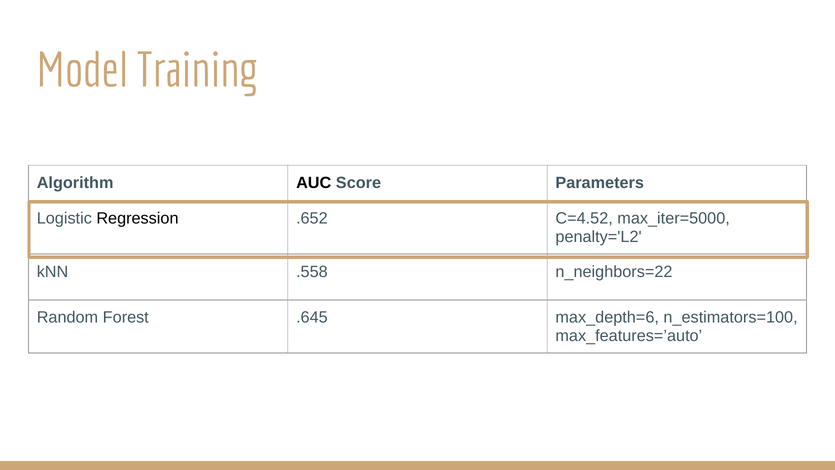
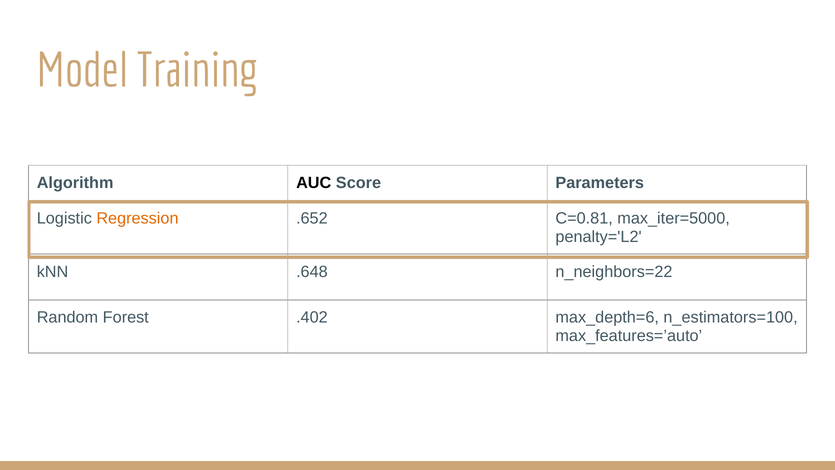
Regression colour: black -> orange (137, 218)
C=4.52: C=4.52 -> C=0.81 (584, 218)
.558: .558 -> .648 (312, 272)
.645: .645 -> .402 (312, 317)
